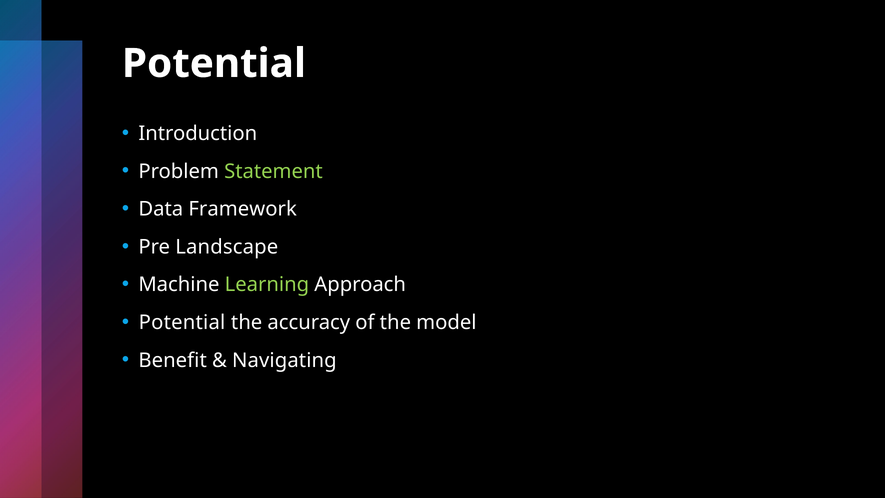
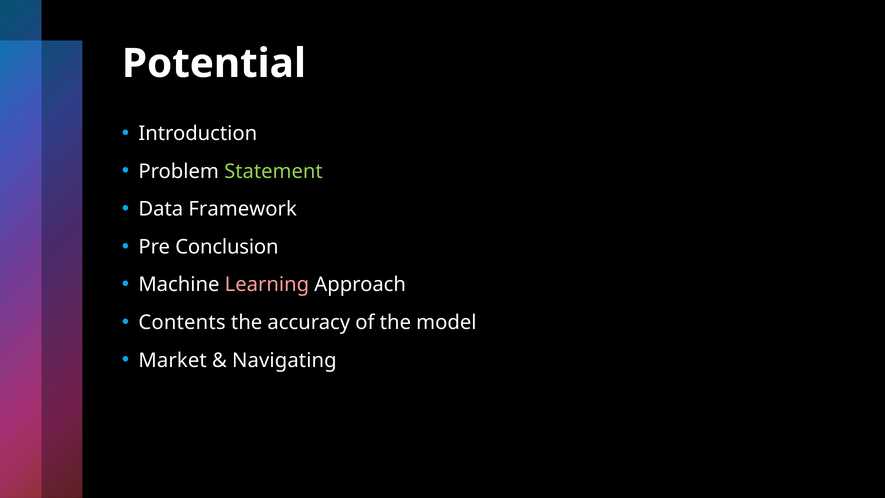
Landscape: Landscape -> Conclusion (227, 247)
Learning colour: light green -> pink (267, 285)
Potential: Potential -> Contents (182, 322)
Benefit: Benefit -> Market (173, 360)
